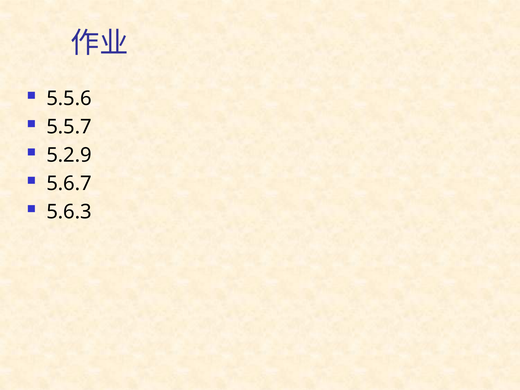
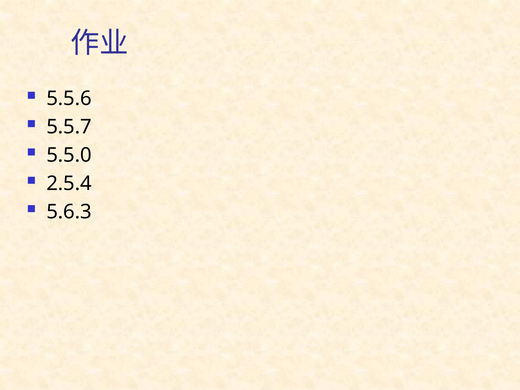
5.2.9: 5.2.9 -> 5.5.0 (69, 155)
5.6.7: 5.6.7 -> 2.5.4 (69, 183)
